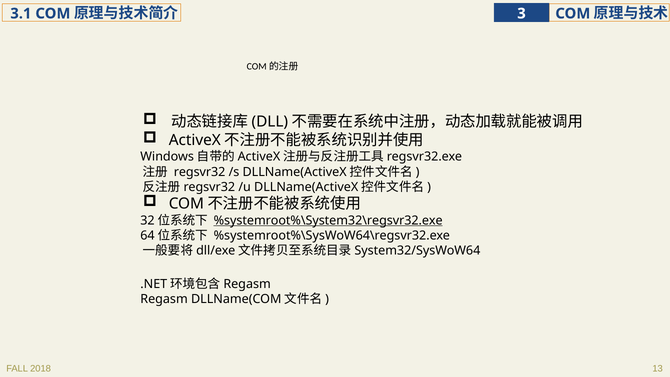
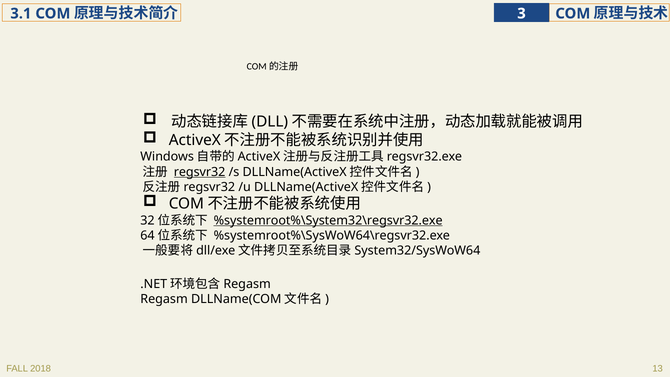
regsvr32 underline: none -> present (200, 172)
